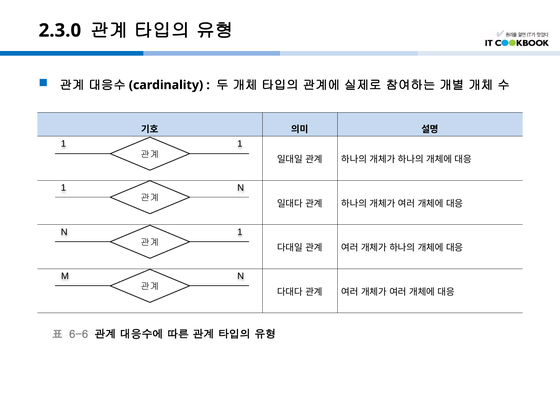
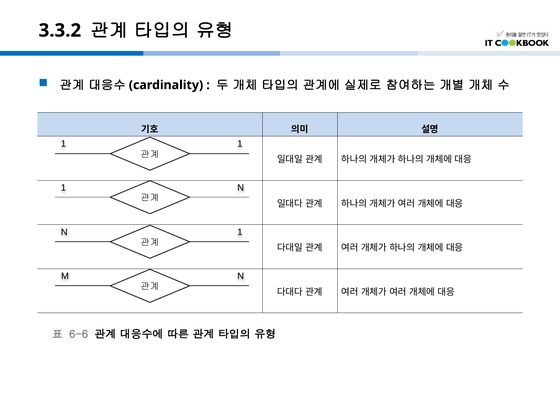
2.3.0: 2.3.0 -> 3.3.2 (60, 30)
